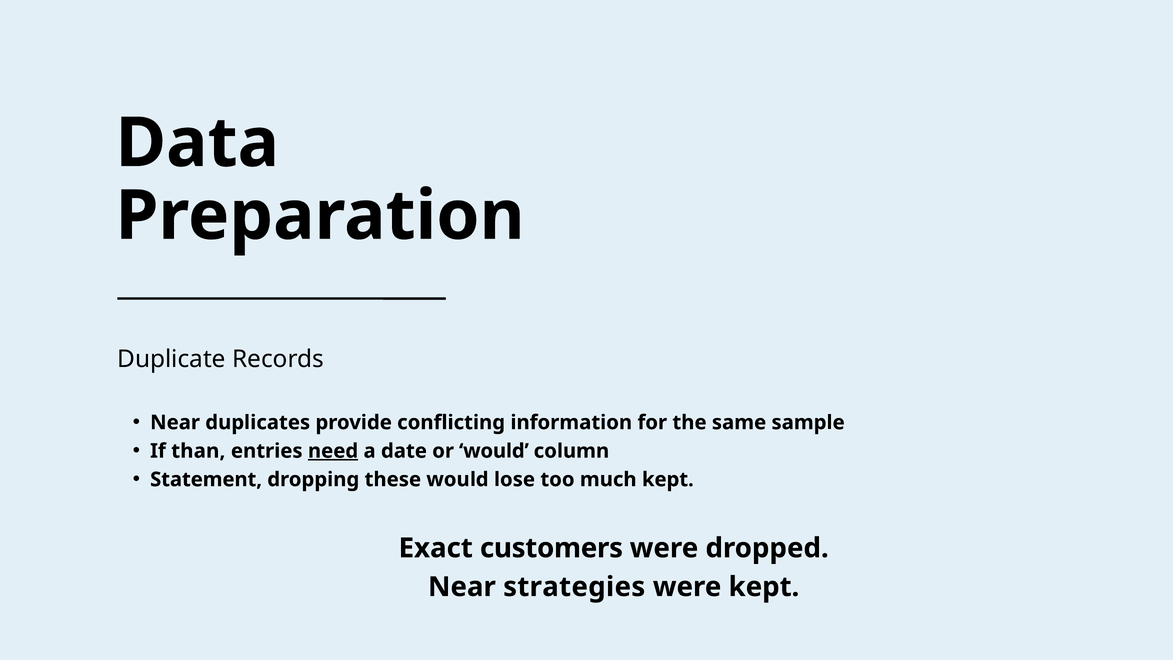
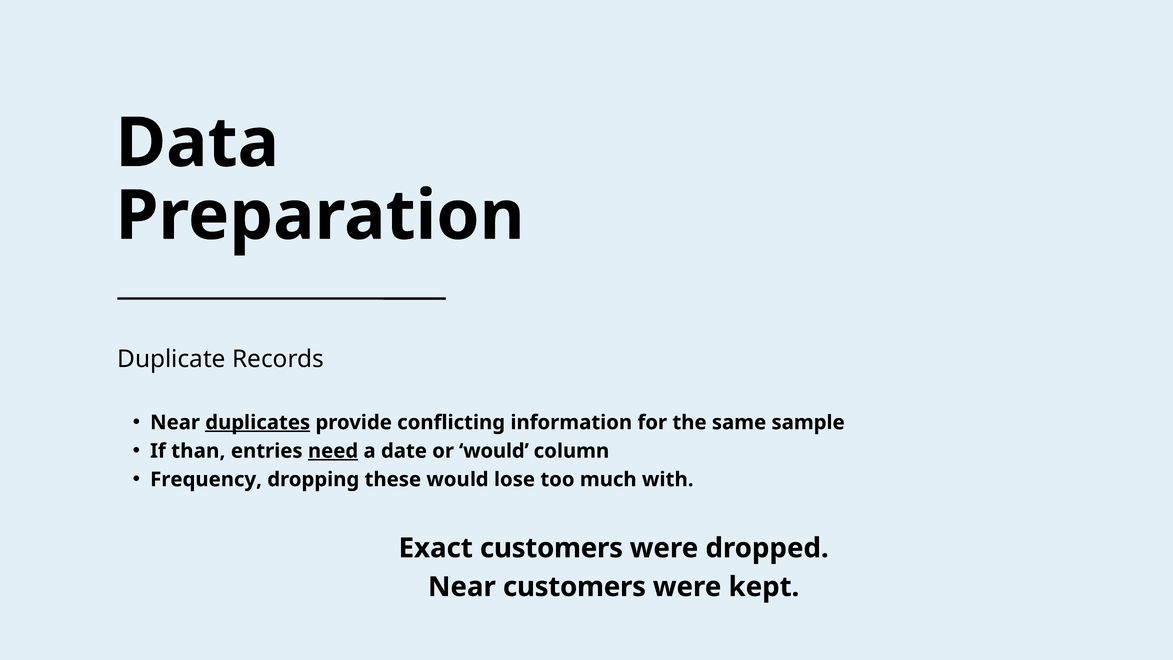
duplicates underline: none -> present (258, 422)
Statement: Statement -> Frequency (206, 479)
much kept: kept -> with (668, 479)
Near strategies: strategies -> customers (574, 587)
